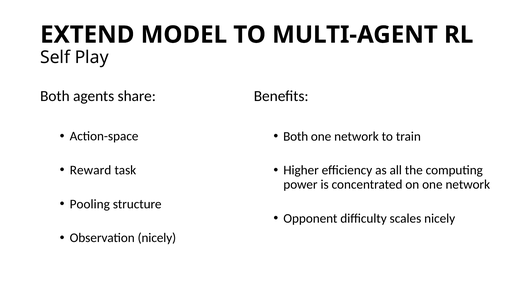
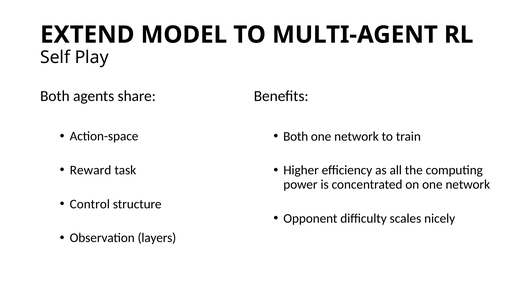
Pooling: Pooling -> Control (90, 204)
Observation nicely: nicely -> layers (157, 238)
